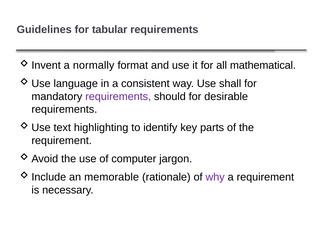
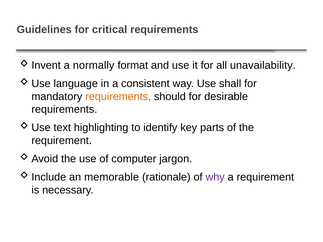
tabular: tabular -> critical (110, 30)
mathematical: mathematical -> unavailability (263, 65)
requirements colour: purple -> orange (118, 97)
